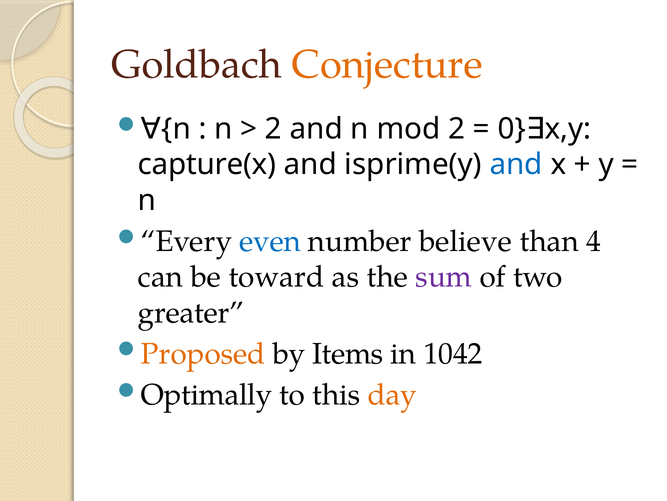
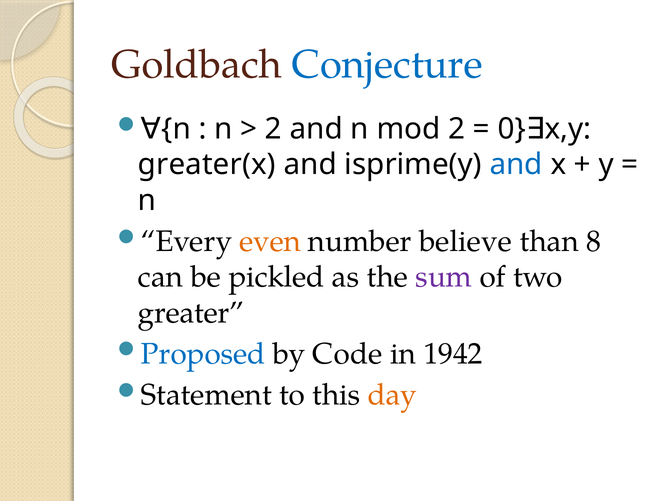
Conjecture colour: orange -> blue (387, 65)
capture(x: capture(x -> greater(x (207, 164)
even colour: blue -> orange (270, 241)
4: 4 -> 8 (594, 241)
toward: toward -> pickled (277, 277)
Proposed colour: orange -> blue (203, 353)
Items: Items -> Code (348, 353)
1042: 1042 -> 1942 (453, 353)
Optimally: Optimally -> Statement (206, 395)
